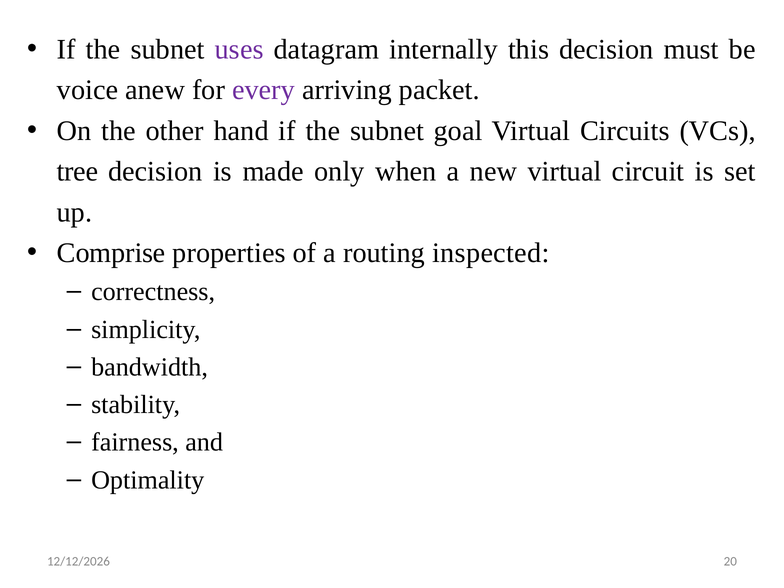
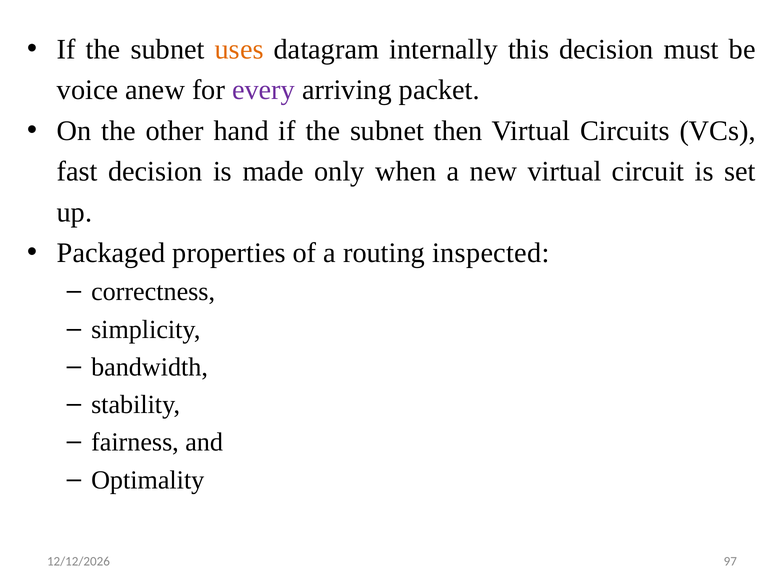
uses colour: purple -> orange (239, 49)
goal: goal -> then (458, 131)
tree: tree -> fast (77, 172)
Comprise: Comprise -> Packaged (111, 253)
20: 20 -> 97 (730, 561)
